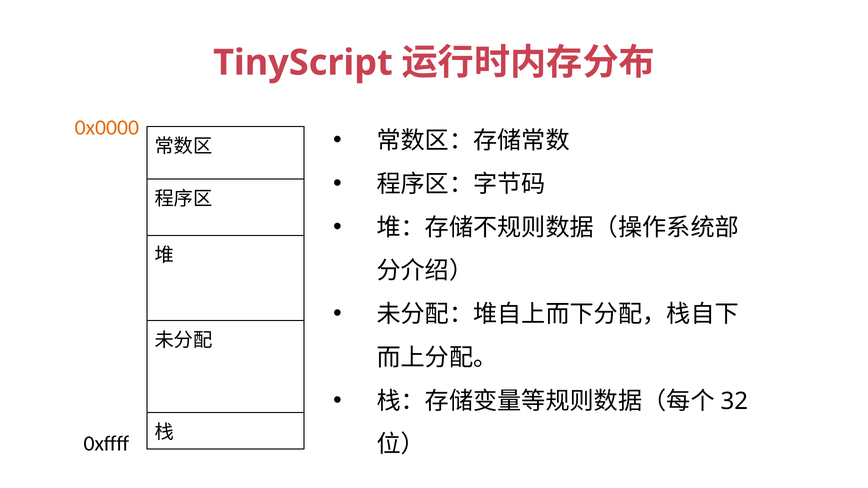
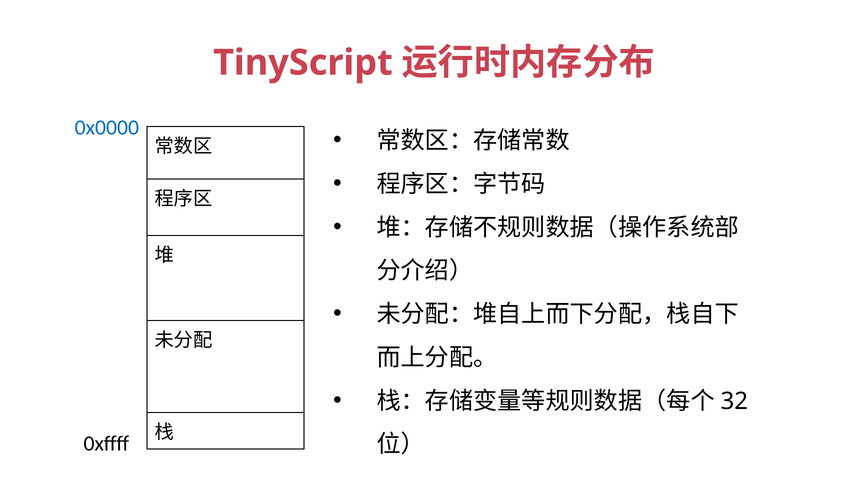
0x0000 colour: orange -> blue (107, 128)
